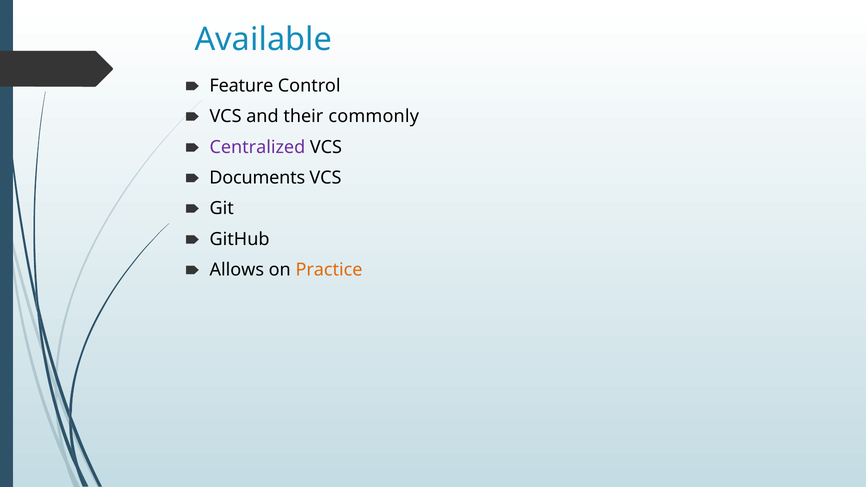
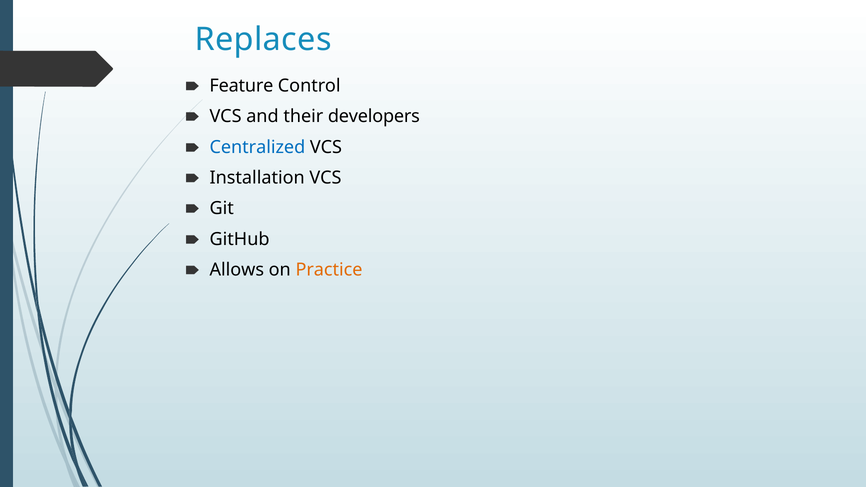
Available: Available -> Replaces (263, 39)
commonly: commonly -> developers (374, 116)
Centralized colour: purple -> blue (257, 147)
Documents: Documents -> Installation (257, 178)
